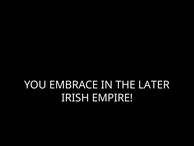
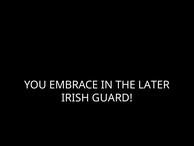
EMPIRE: EMPIRE -> GUARD (112, 98)
